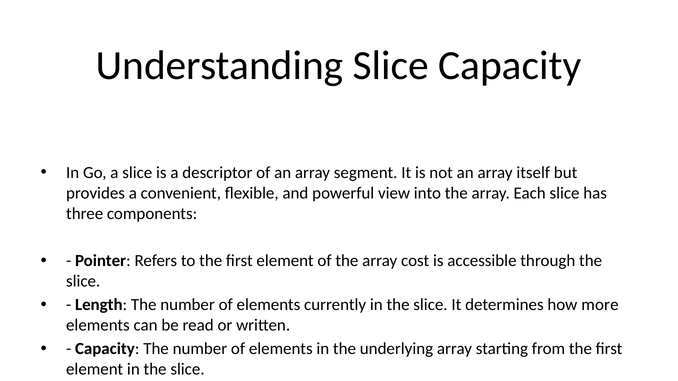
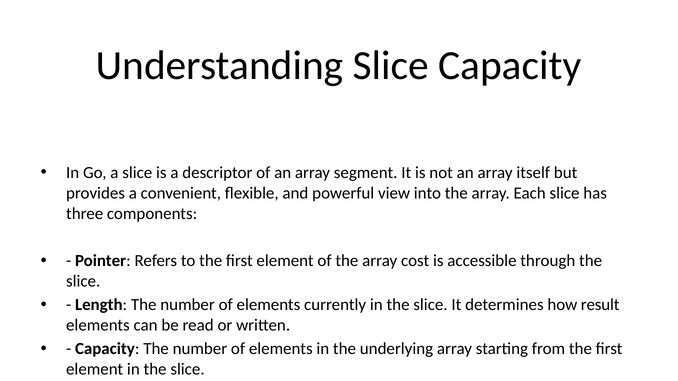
more: more -> result (600, 305)
